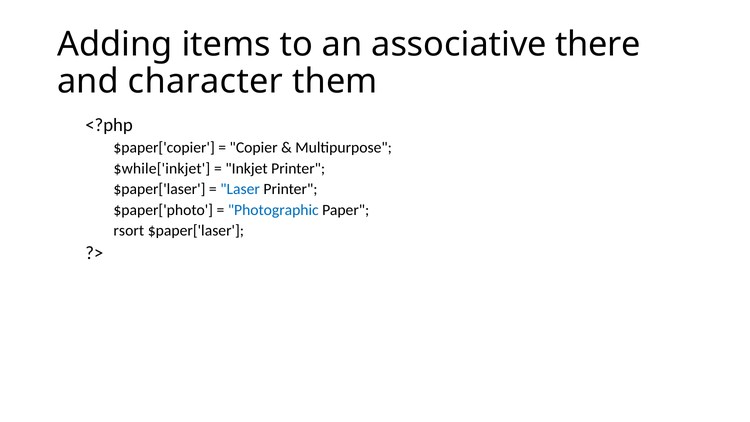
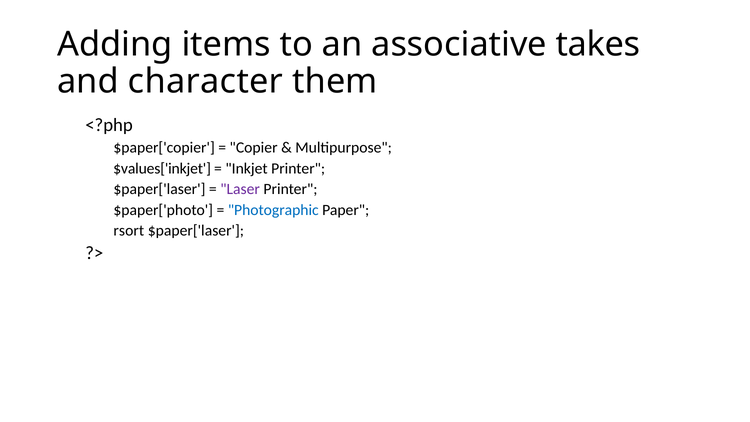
there: there -> takes (598, 44)
$while['inkjet: $while['inkjet -> $values['inkjet (162, 168)
Laser colour: blue -> purple (240, 189)
